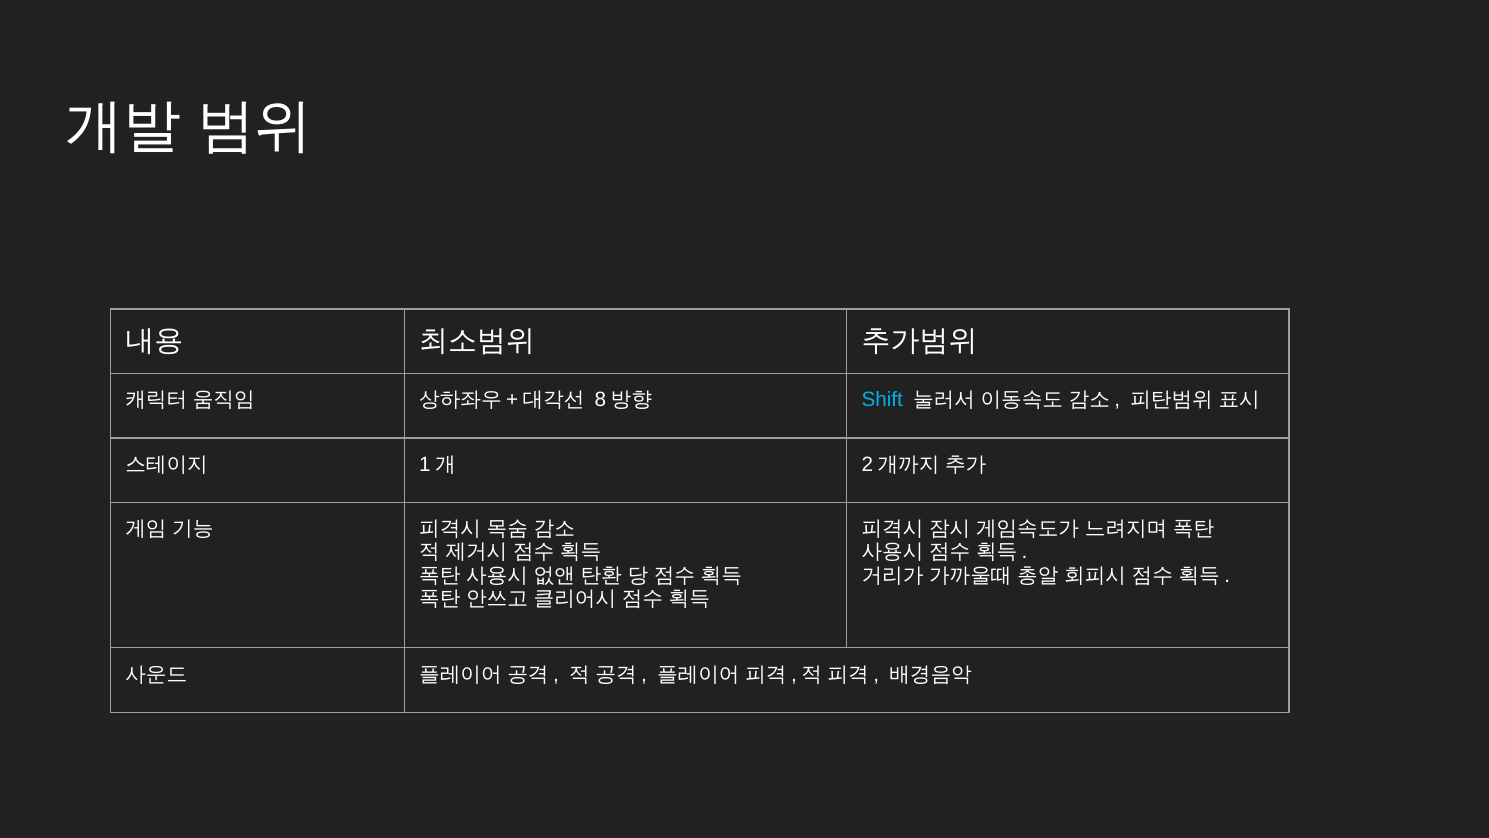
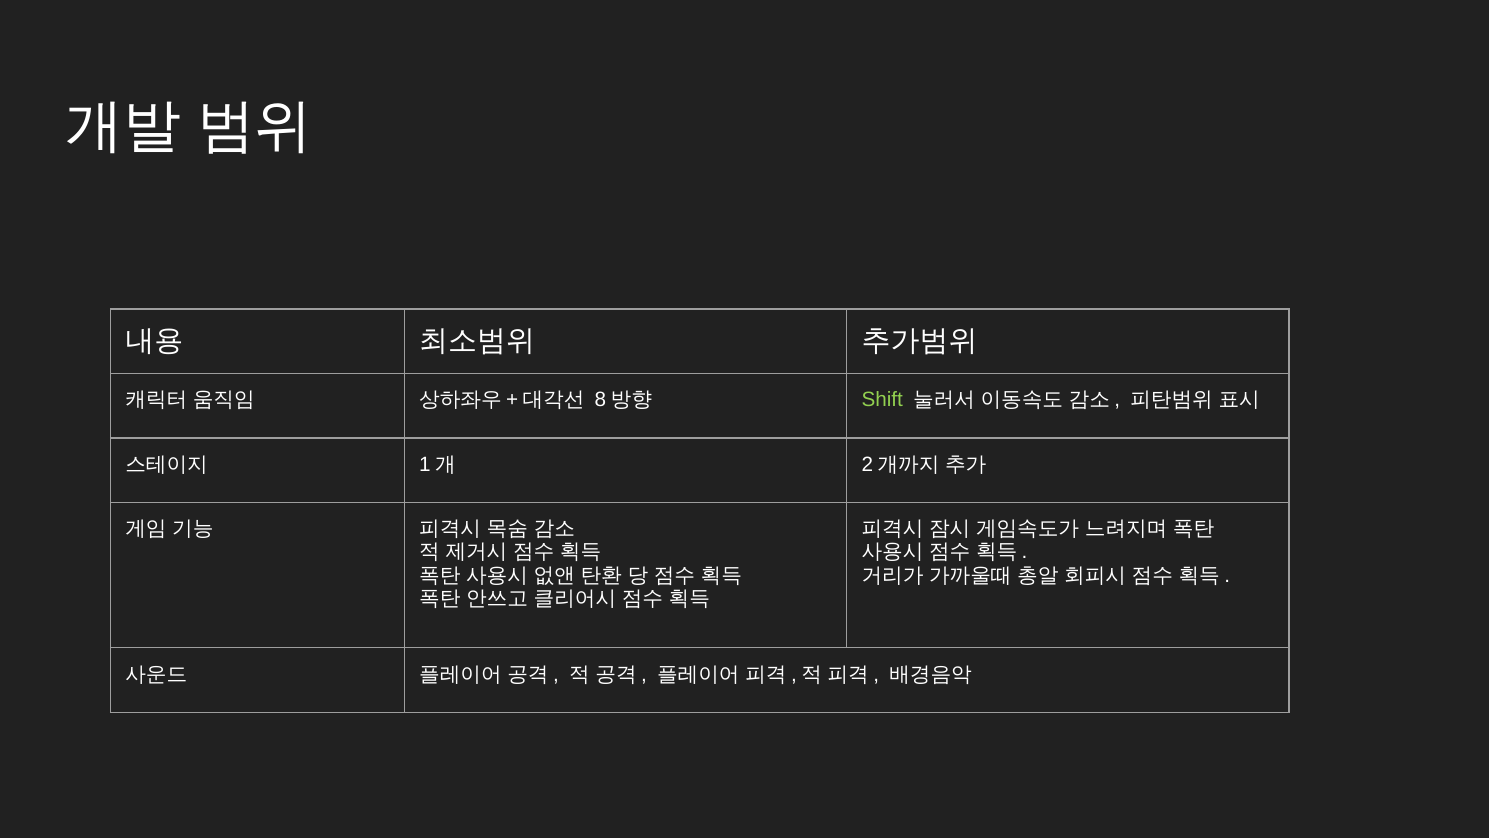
Shift colour: light blue -> light green (882, 400)
